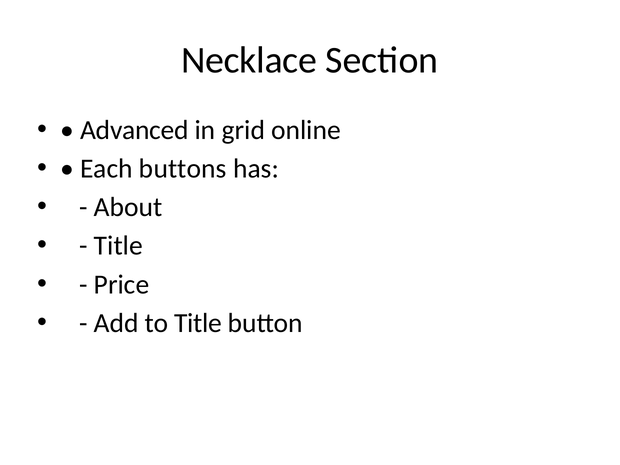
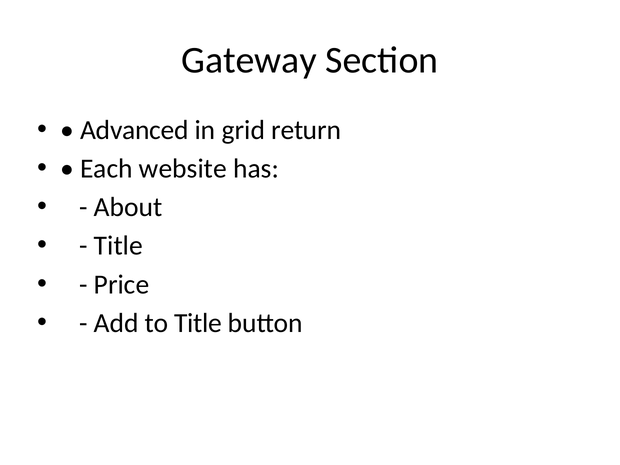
Necklace: Necklace -> Gateway (249, 60)
online: online -> return (306, 130)
buttons: buttons -> website (183, 169)
